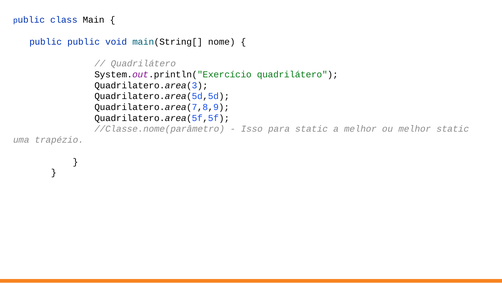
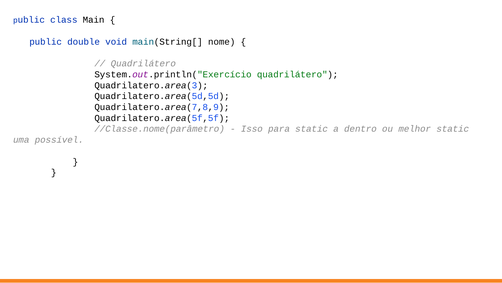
public public: public -> double (84, 42)
a melhor: melhor -> dentro (360, 129)
trapézio: trapézio -> possível (59, 140)
